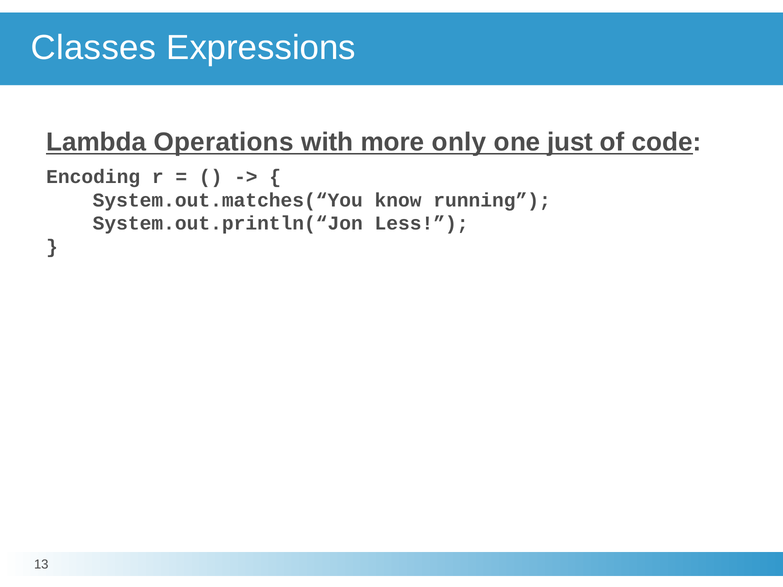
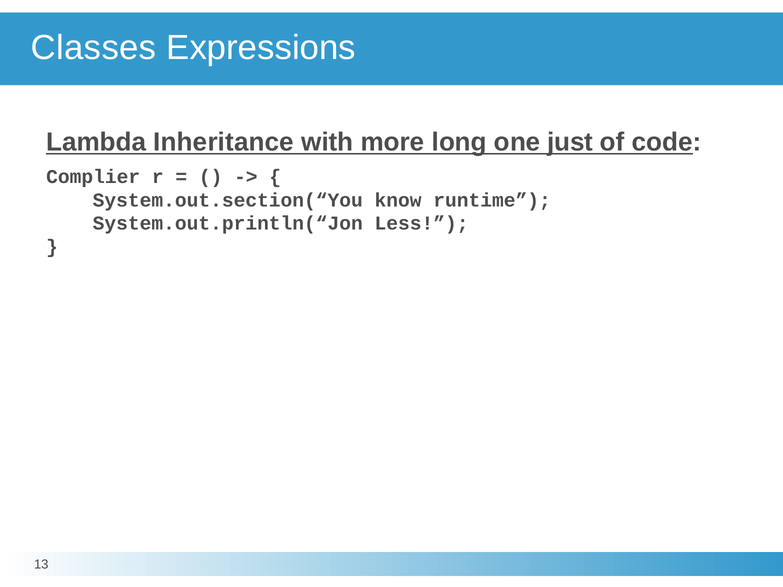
Operations: Operations -> Inheritance (224, 142)
only: only -> long (459, 142)
Encoding: Encoding -> Complier (93, 177)
System.out.matches(“You: System.out.matches(“You -> System.out.section(“You (228, 200)
running: running -> runtime (492, 200)
